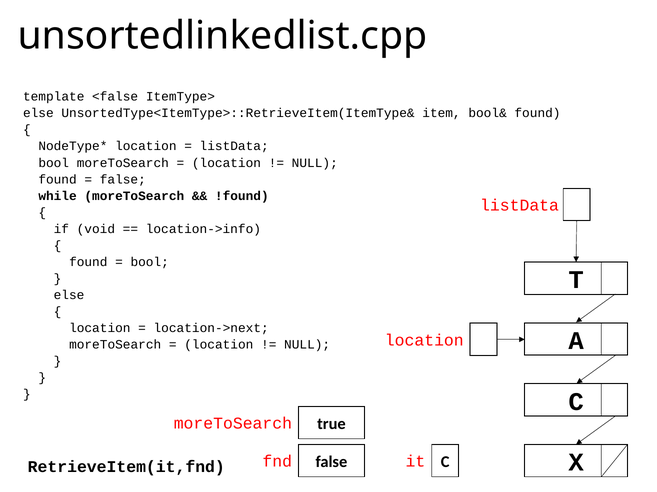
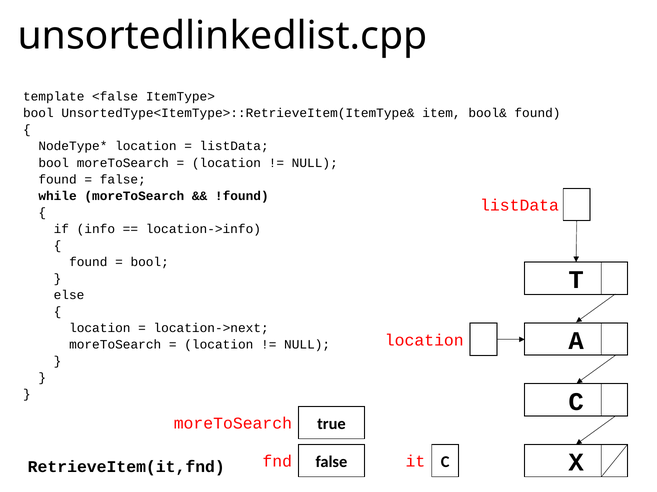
else: else -> bool (38, 113)
void: void -> info (96, 229)
